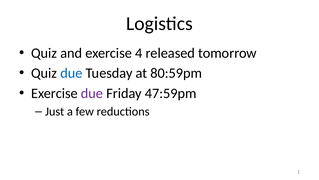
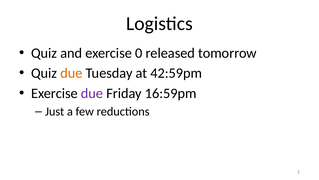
4: 4 -> 0 (139, 53)
due colour: blue -> orange (71, 73)
80:59pm: 80:59pm -> 42:59pm (176, 73)
47:59pm: 47:59pm -> 16:59pm (171, 93)
